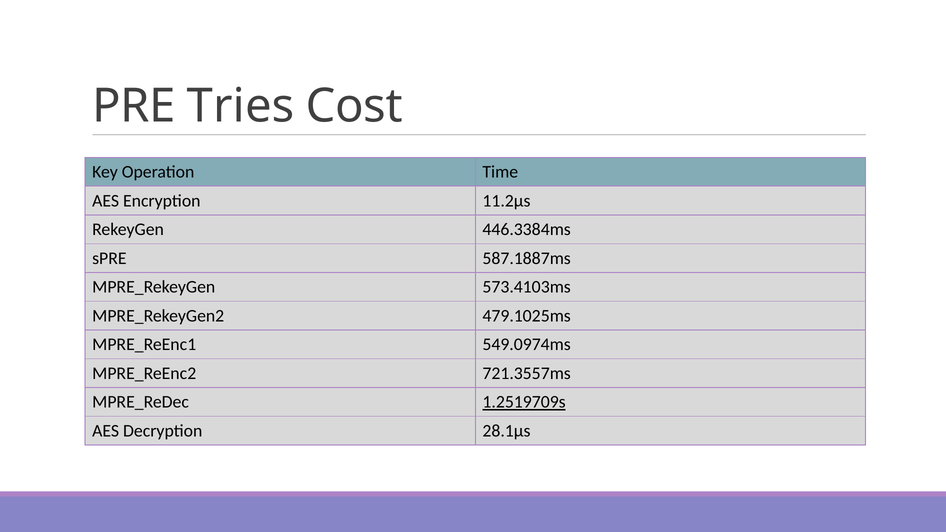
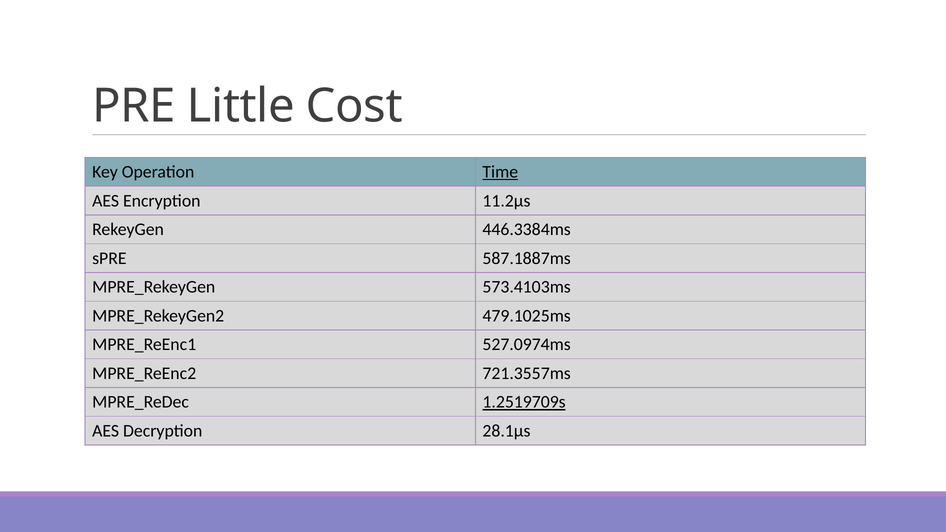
Tries: Tries -> Little (241, 106)
Time underline: none -> present (500, 172)
549.0974ms: 549.0974ms -> 527.0974ms (527, 345)
